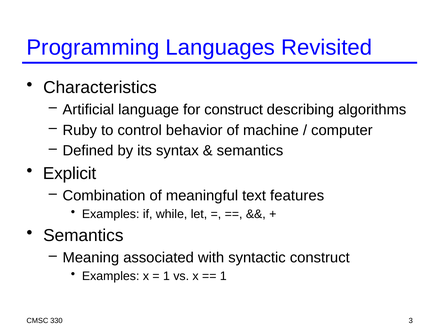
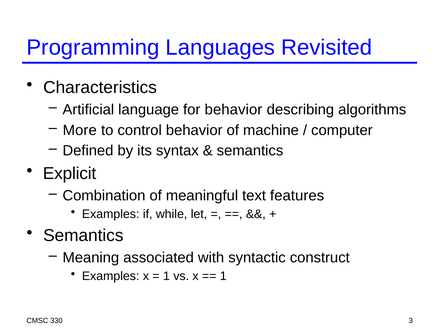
for construct: construct -> behavior (233, 110)
Ruby: Ruby -> More (80, 130)
